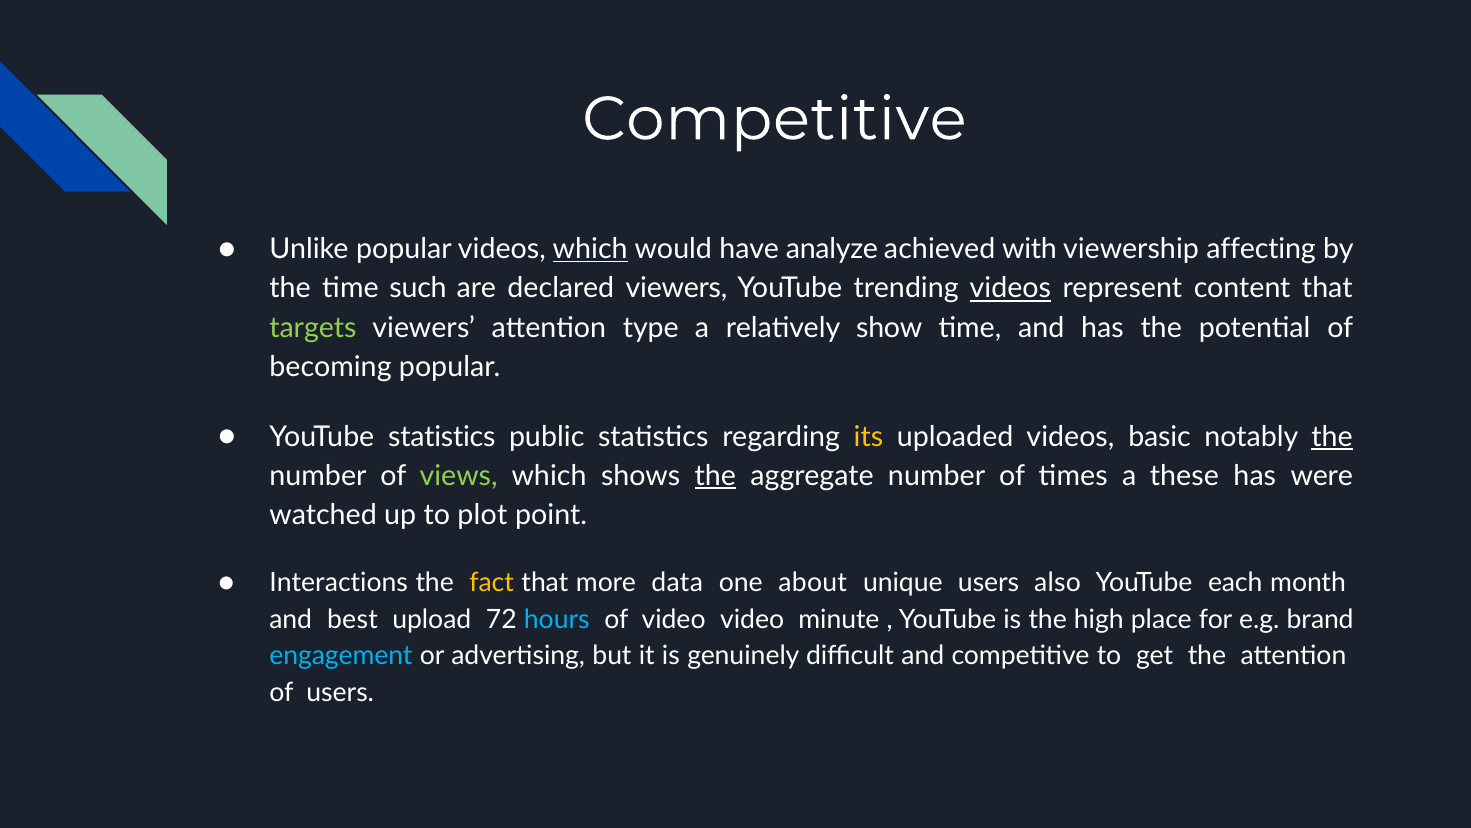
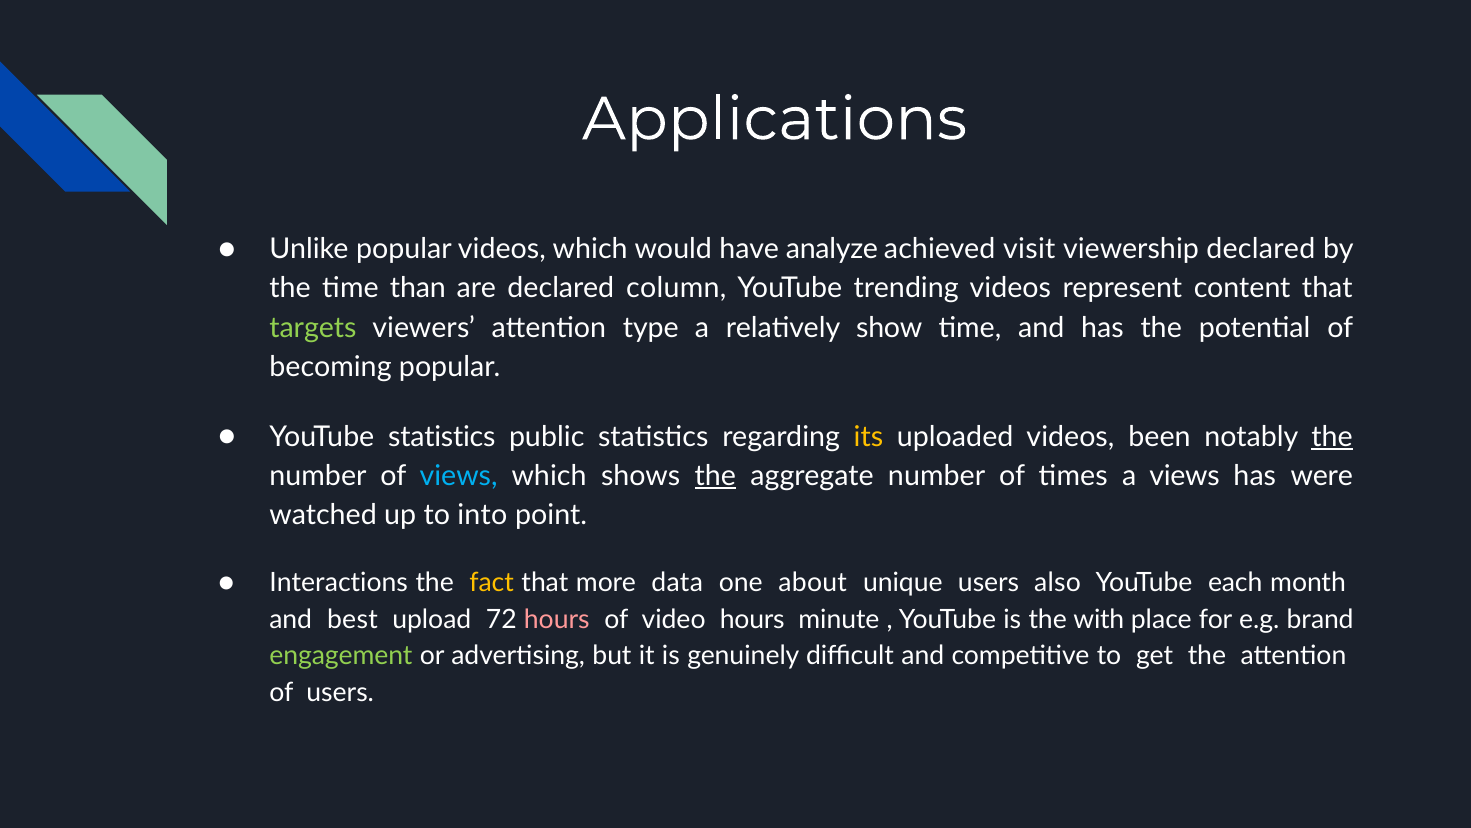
Competitive: Competitive -> Applications (774, 119)
which underline: present -> none (590, 249)
with: with -> visit (1029, 249)
viewership affecting: affecting -> declared (1261, 249)
such: such -> than (418, 288)
declared viewers: viewers -> column (676, 288)
videos underline: present -> none (1010, 288)
basic: basic -> been (1159, 436)
views colour: light green -> light blue (459, 475)
a these: these -> views (1185, 475)
plot: plot -> into (482, 515)
hours colour: light blue -> pink (557, 619)
video video: video -> hours (752, 619)
high: high -> with (1099, 619)
engagement colour: light blue -> light green (341, 655)
